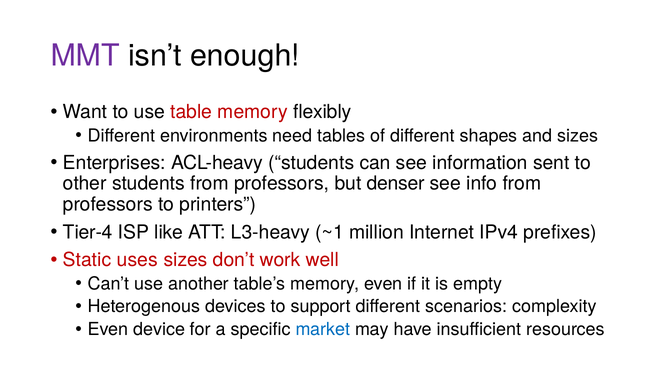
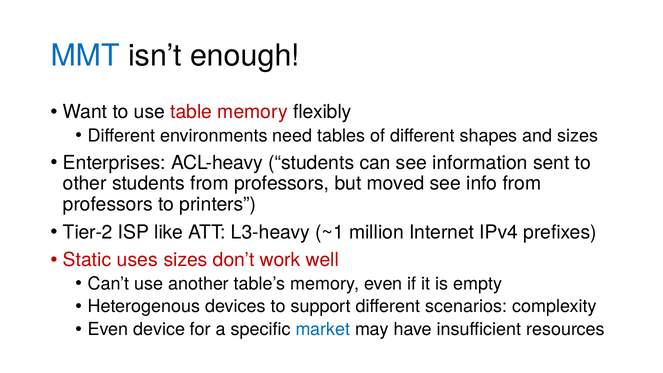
MMT colour: purple -> blue (85, 56)
denser: denser -> moved (396, 184)
Tier-4: Tier-4 -> Tier-2 (88, 232)
